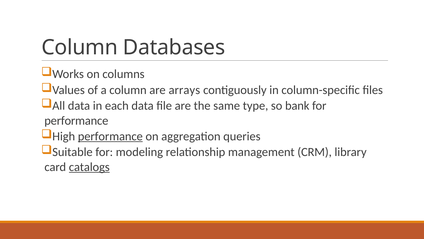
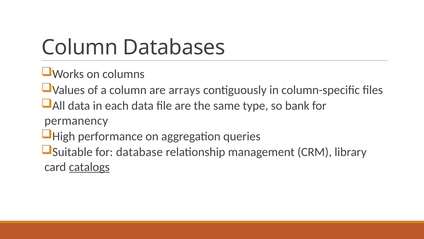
performance: performance -> permanency (76, 120)
performance underline: present -> none (110, 136)
modeling: modeling -> database (139, 152)
